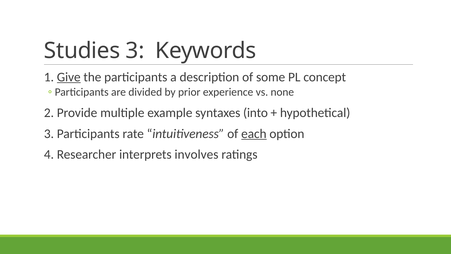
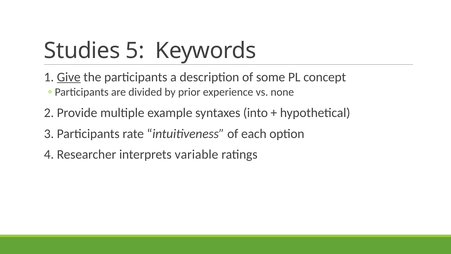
Studies 3: 3 -> 5 (135, 51)
each underline: present -> none (254, 134)
involves: involves -> variable (196, 154)
